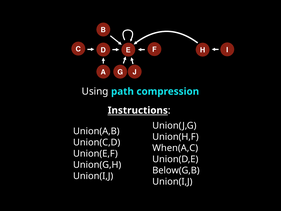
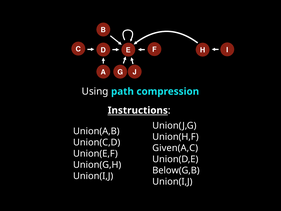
When(A,C: When(A,C -> Given(A,C (175, 148)
